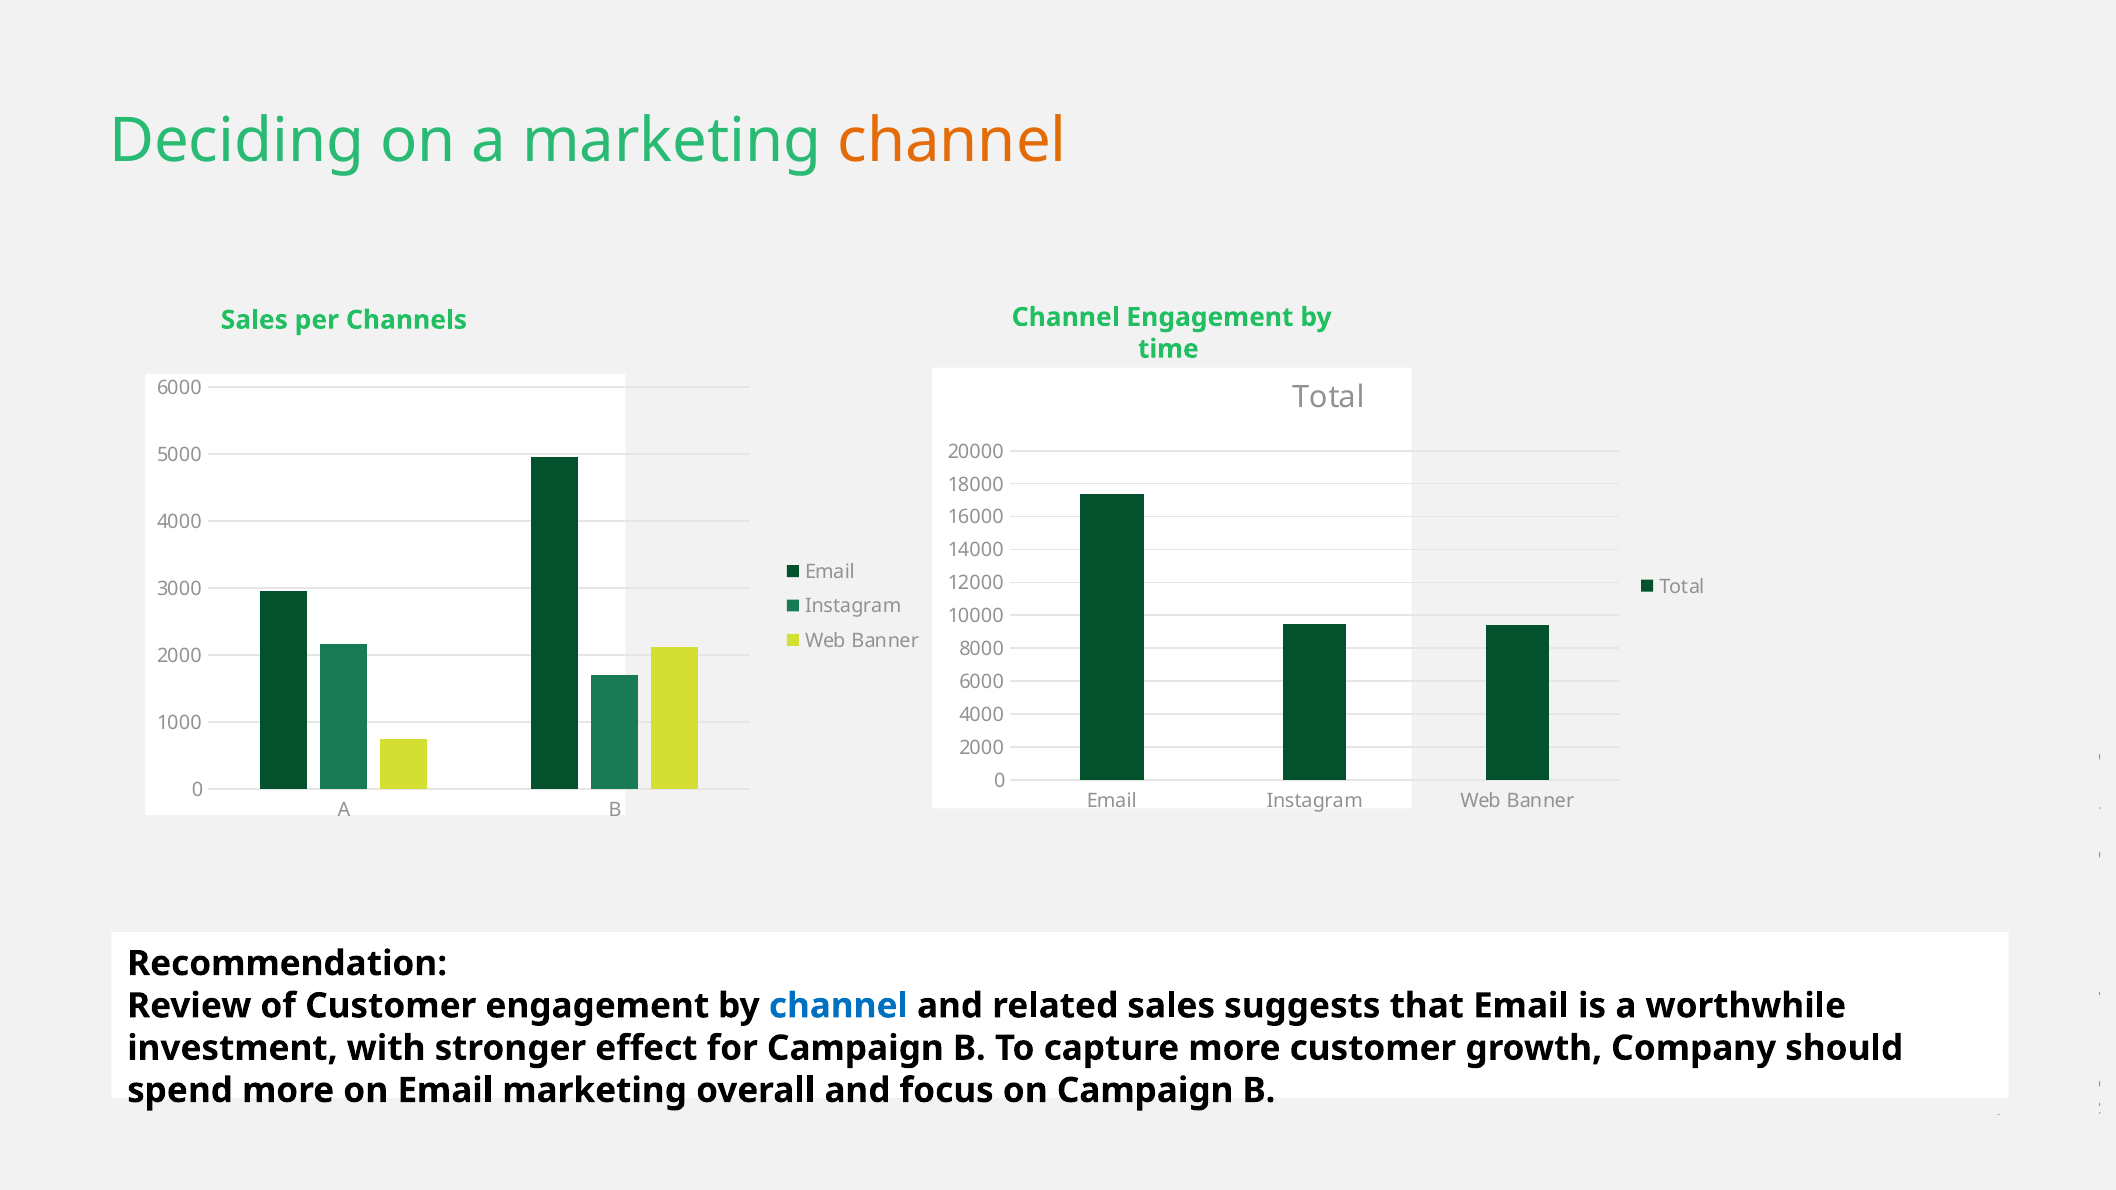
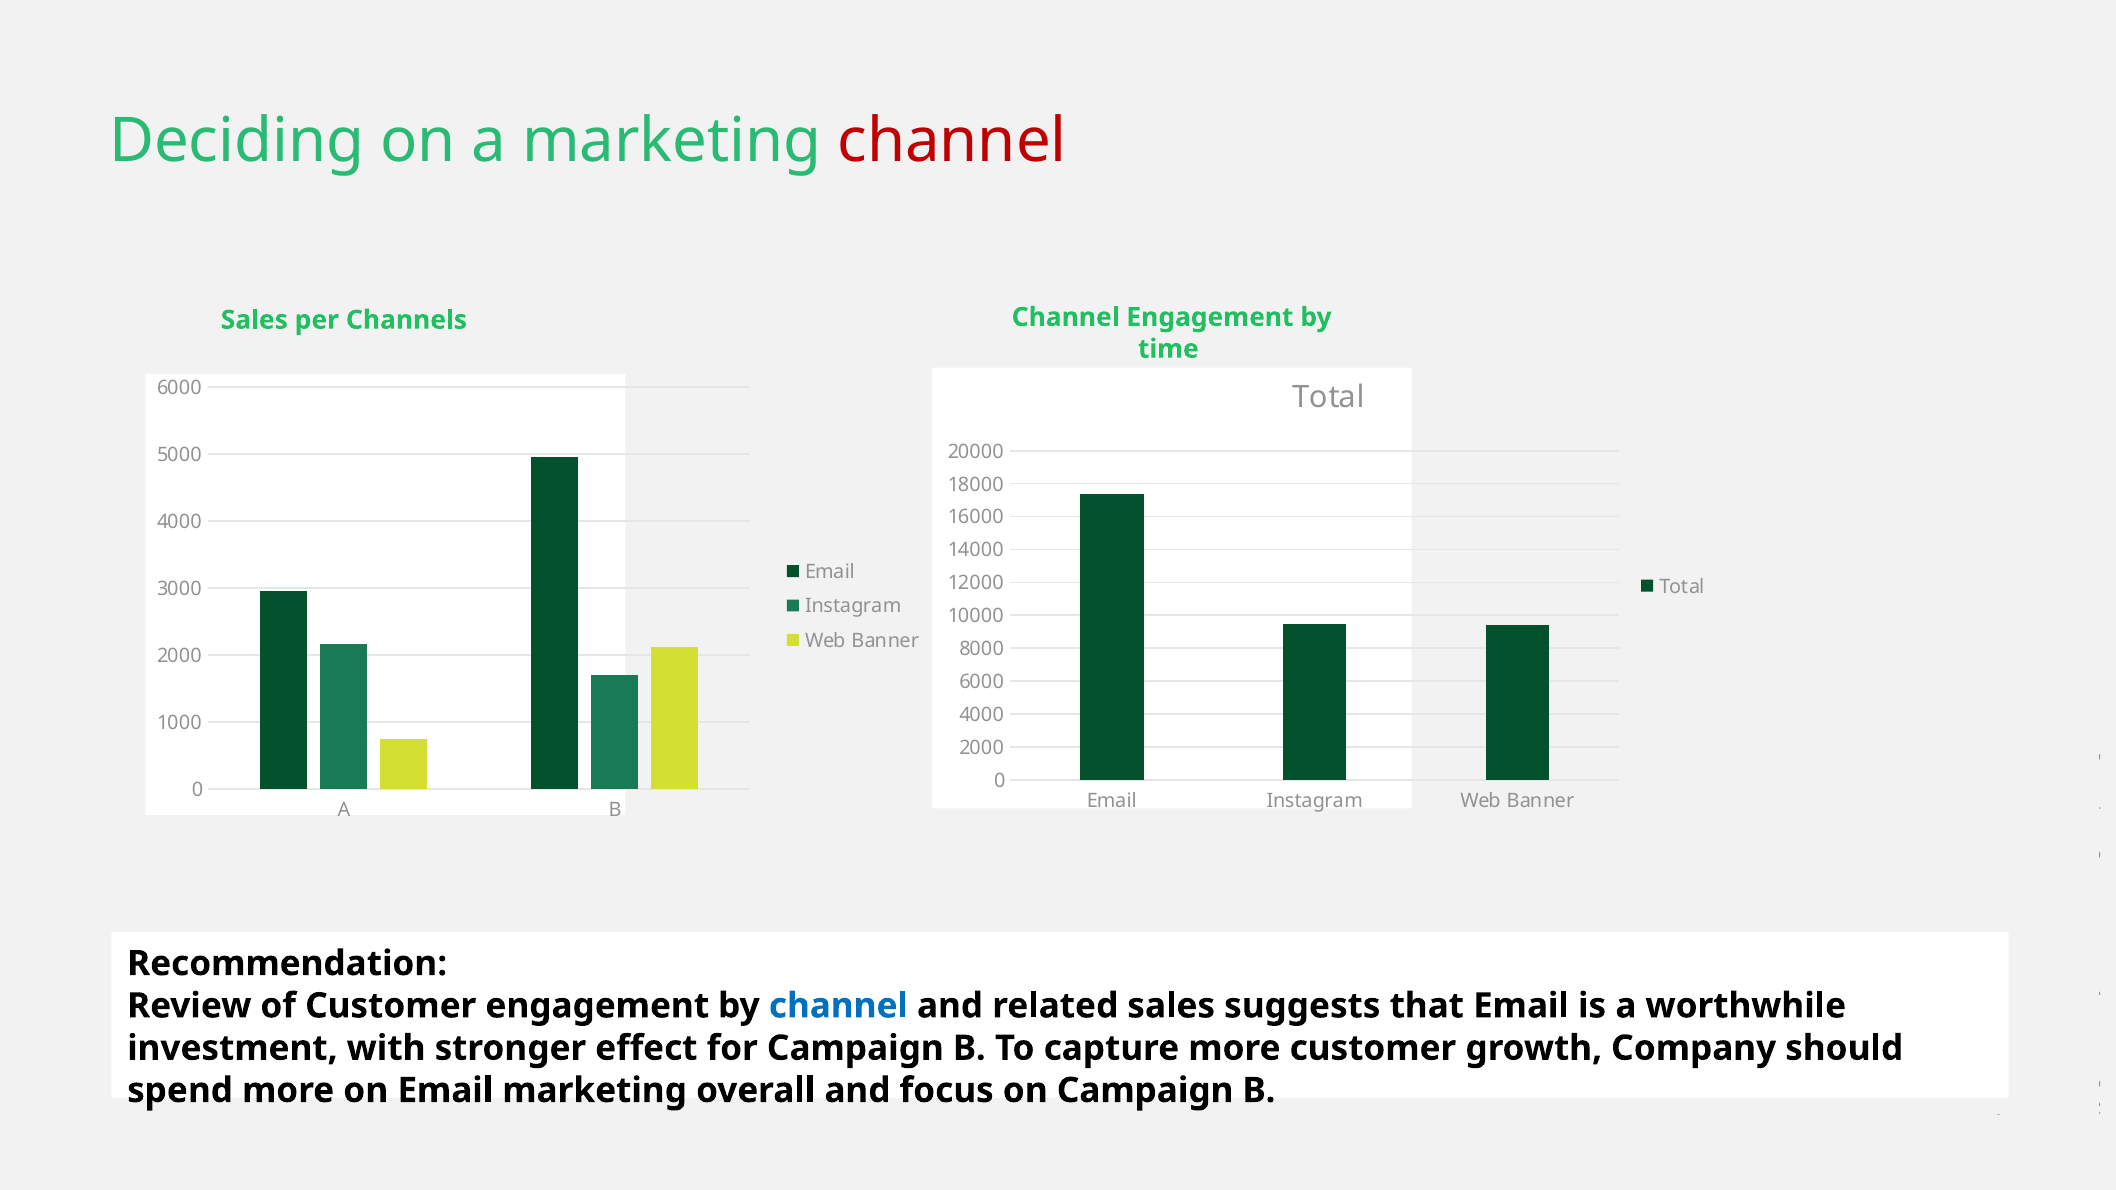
channel colour: orange -> red (952, 141)
